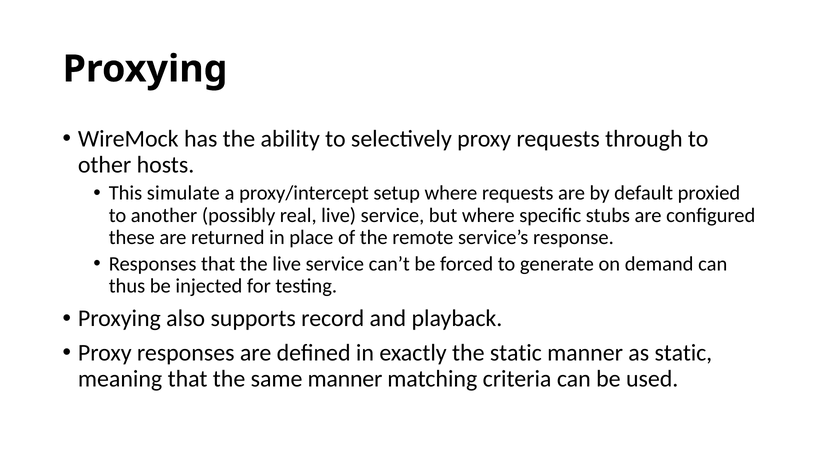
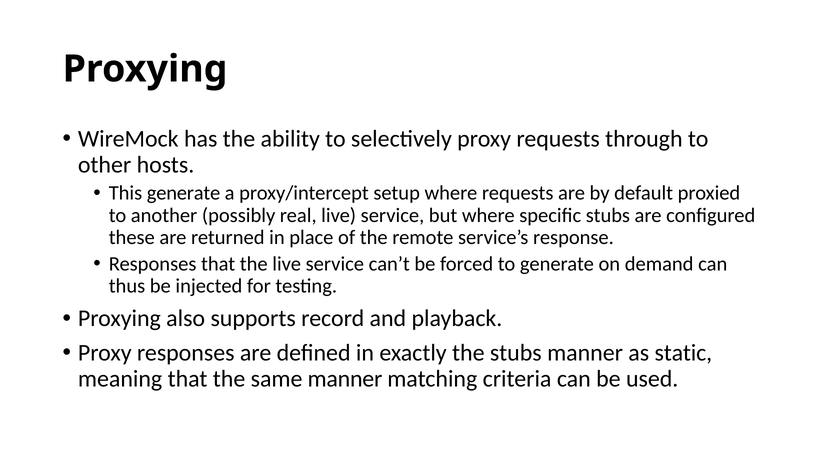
This simulate: simulate -> generate (184, 193)
the static: static -> stubs (516, 353)
